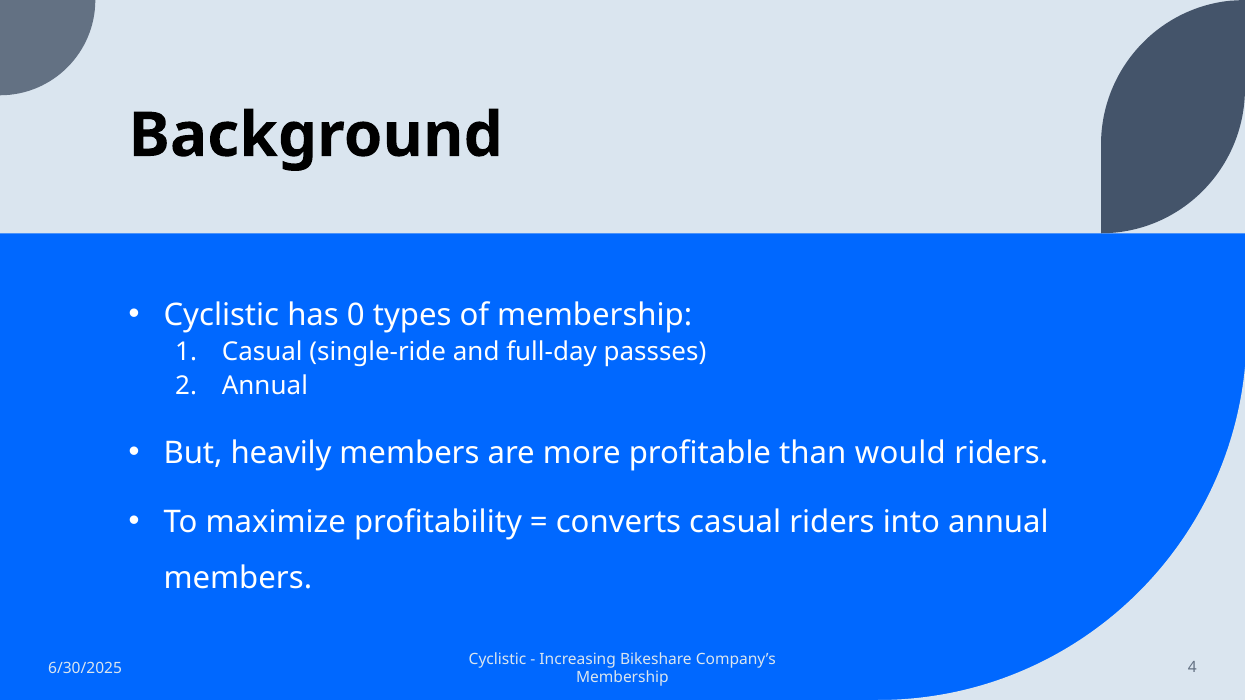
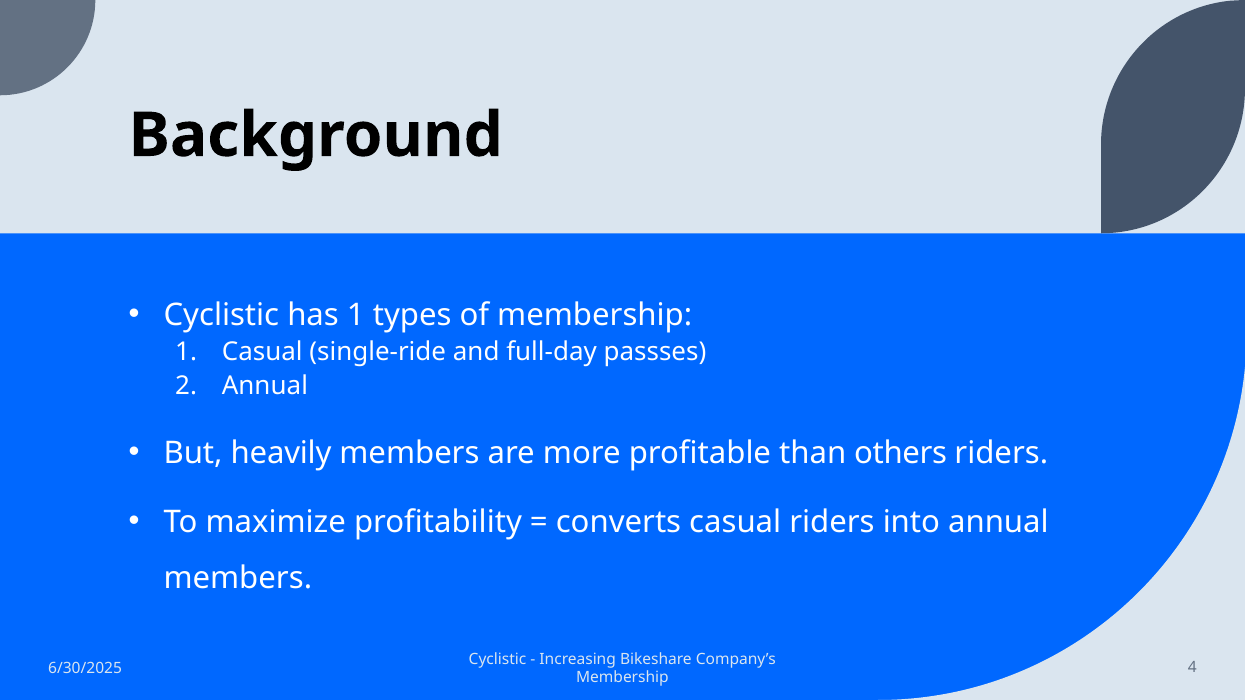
has 0: 0 -> 1 (356, 315)
would: would -> others (901, 453)
